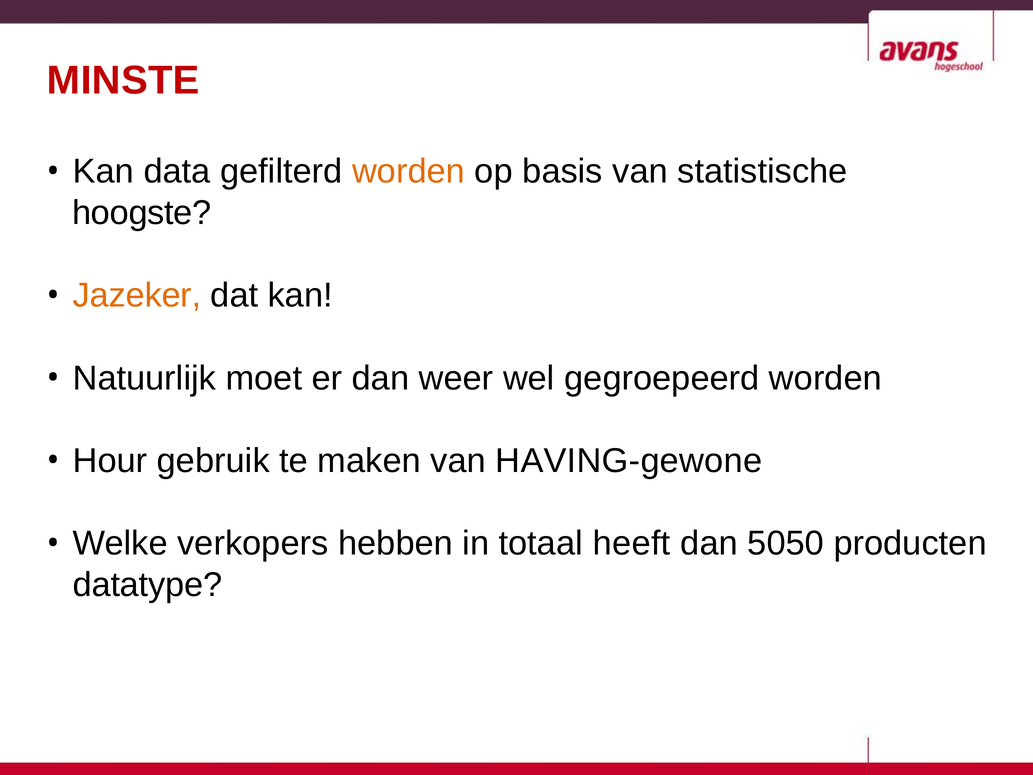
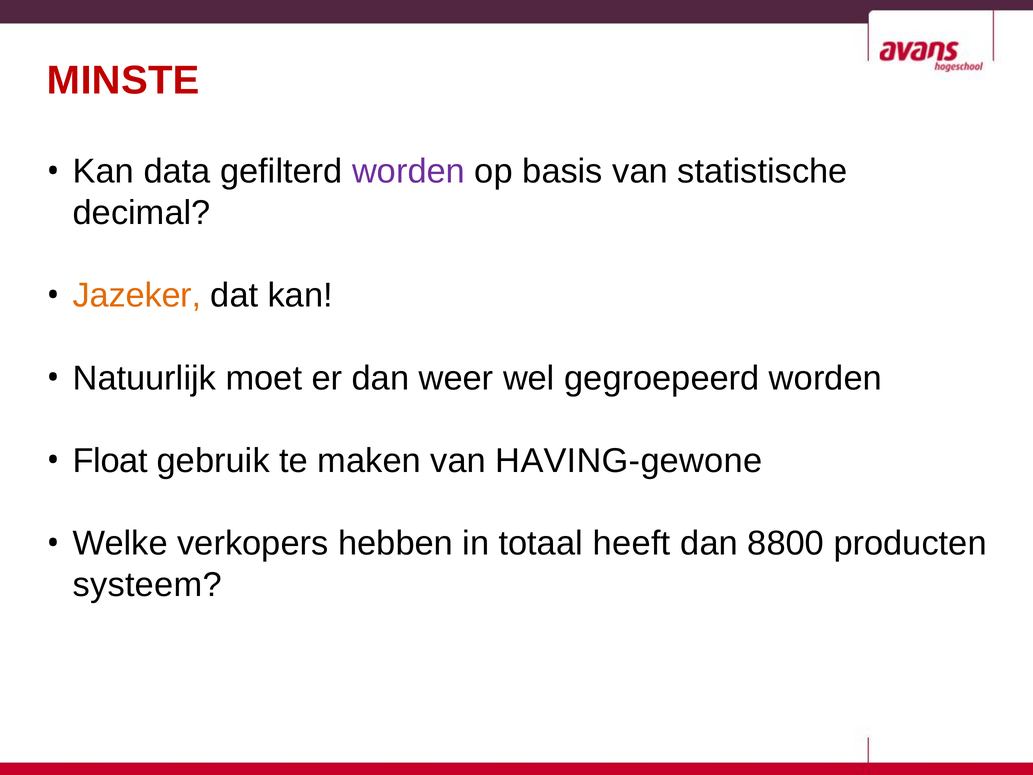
worden colour: orange -> purple (408, 172)
hoogste: hoogste -> decimal (142, 213)
Hour: Hour -> Float (110, 461)
5050: 5050 -> 8800 (786, 543)
datatype: datatype -> systeem (147, 585)
